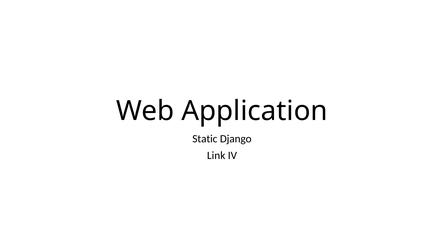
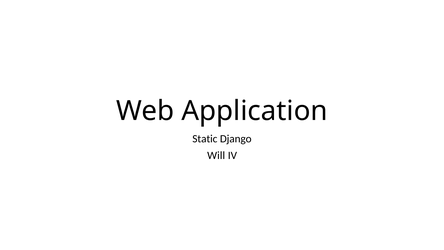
Link: Link -> Will (216, 155)
